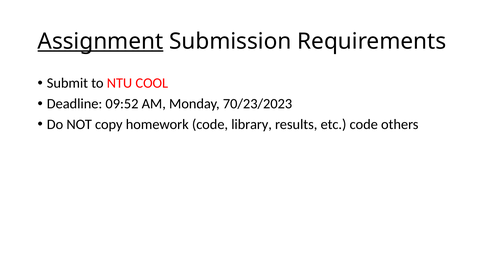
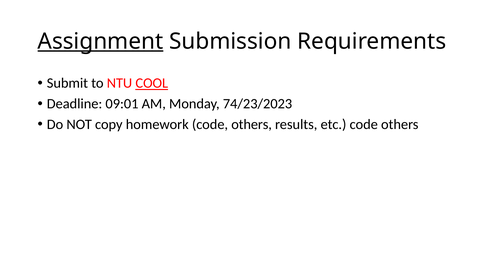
COOL underline: none -> present (152, 83)
09:52: 09:52 -> 09:01 (122, 104)
70/23/2023: 70/23/2023 -> 74/23/2023 (258, 104)
homework code library: library -> others (252, 125)
